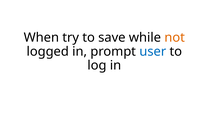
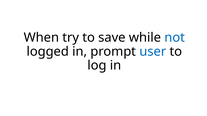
not colour: orange -> blue (175, 38)
